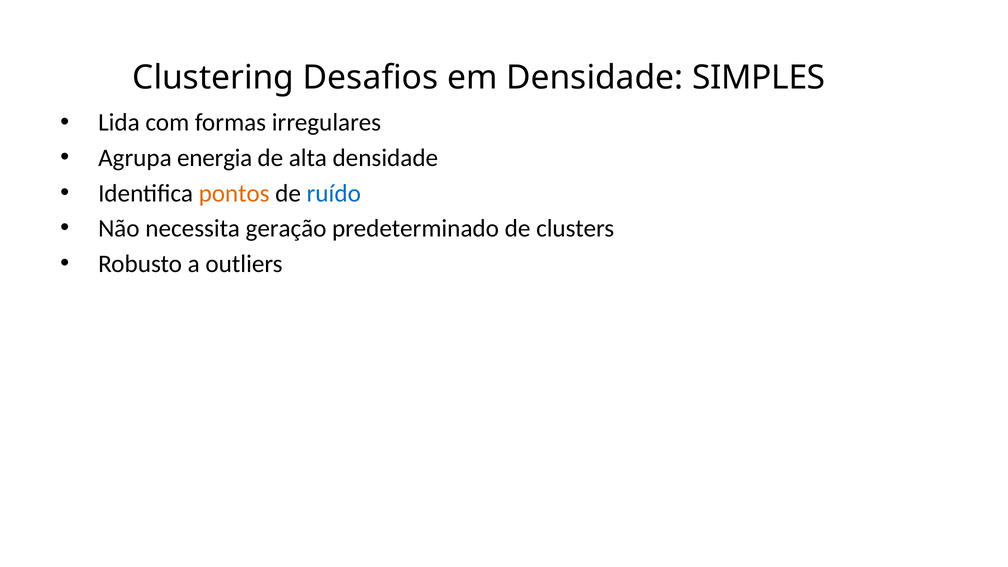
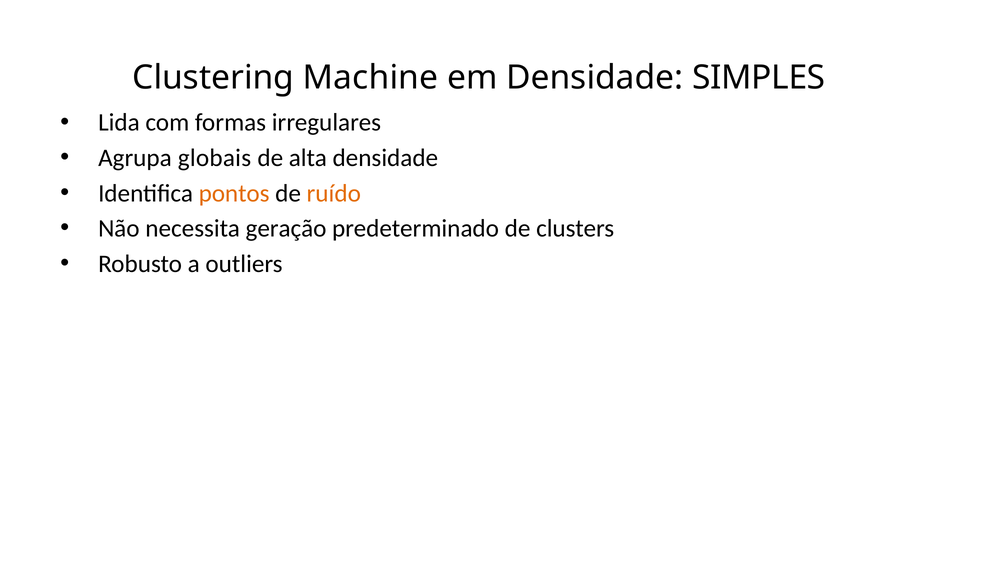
Desafios: Desafios -> Machine (371, 78)
energia: energia -> globais (214, 158)
ruído colour: blue -> orange (334, 193)
